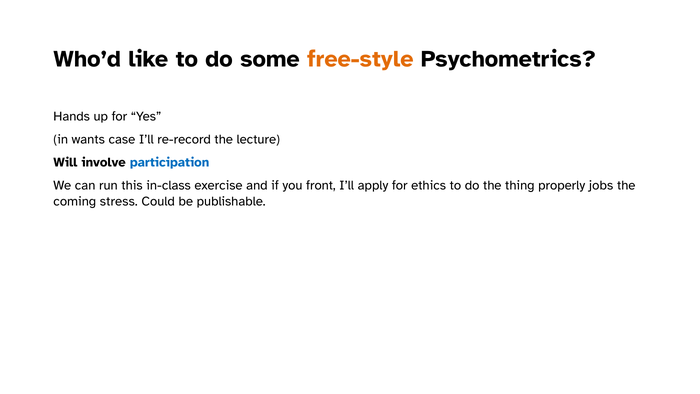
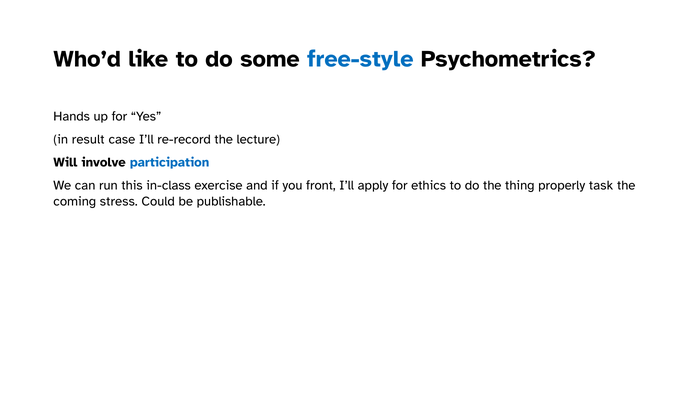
free-style colour: orange -> blue (360, 59)
wants: wants -> result (88, 139)
jobs: jobs -> task (601, 185)
